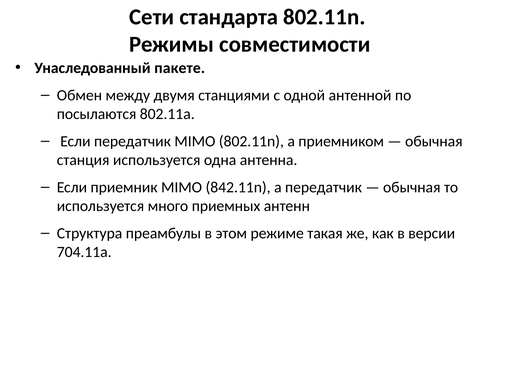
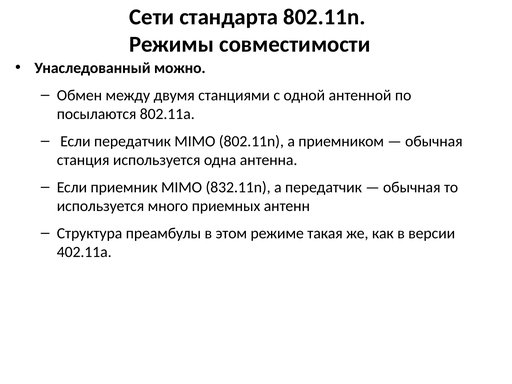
пакете: пакете -> можно (180, 68)
842.11n: 842.11n -> 832.11n (238, 187)
704.11а: 704.11а -> 402.11а (84, 252)
